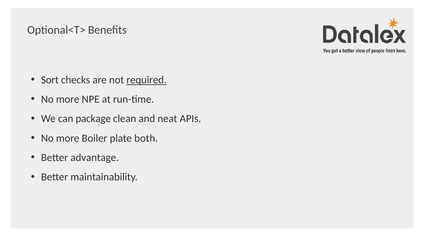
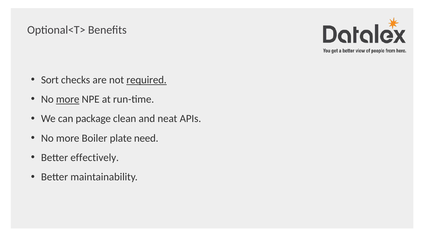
more underline: none -> present (68, 99)
both: both -> need (146, 138)
advantage: advantage -> effectively (95, 157)
